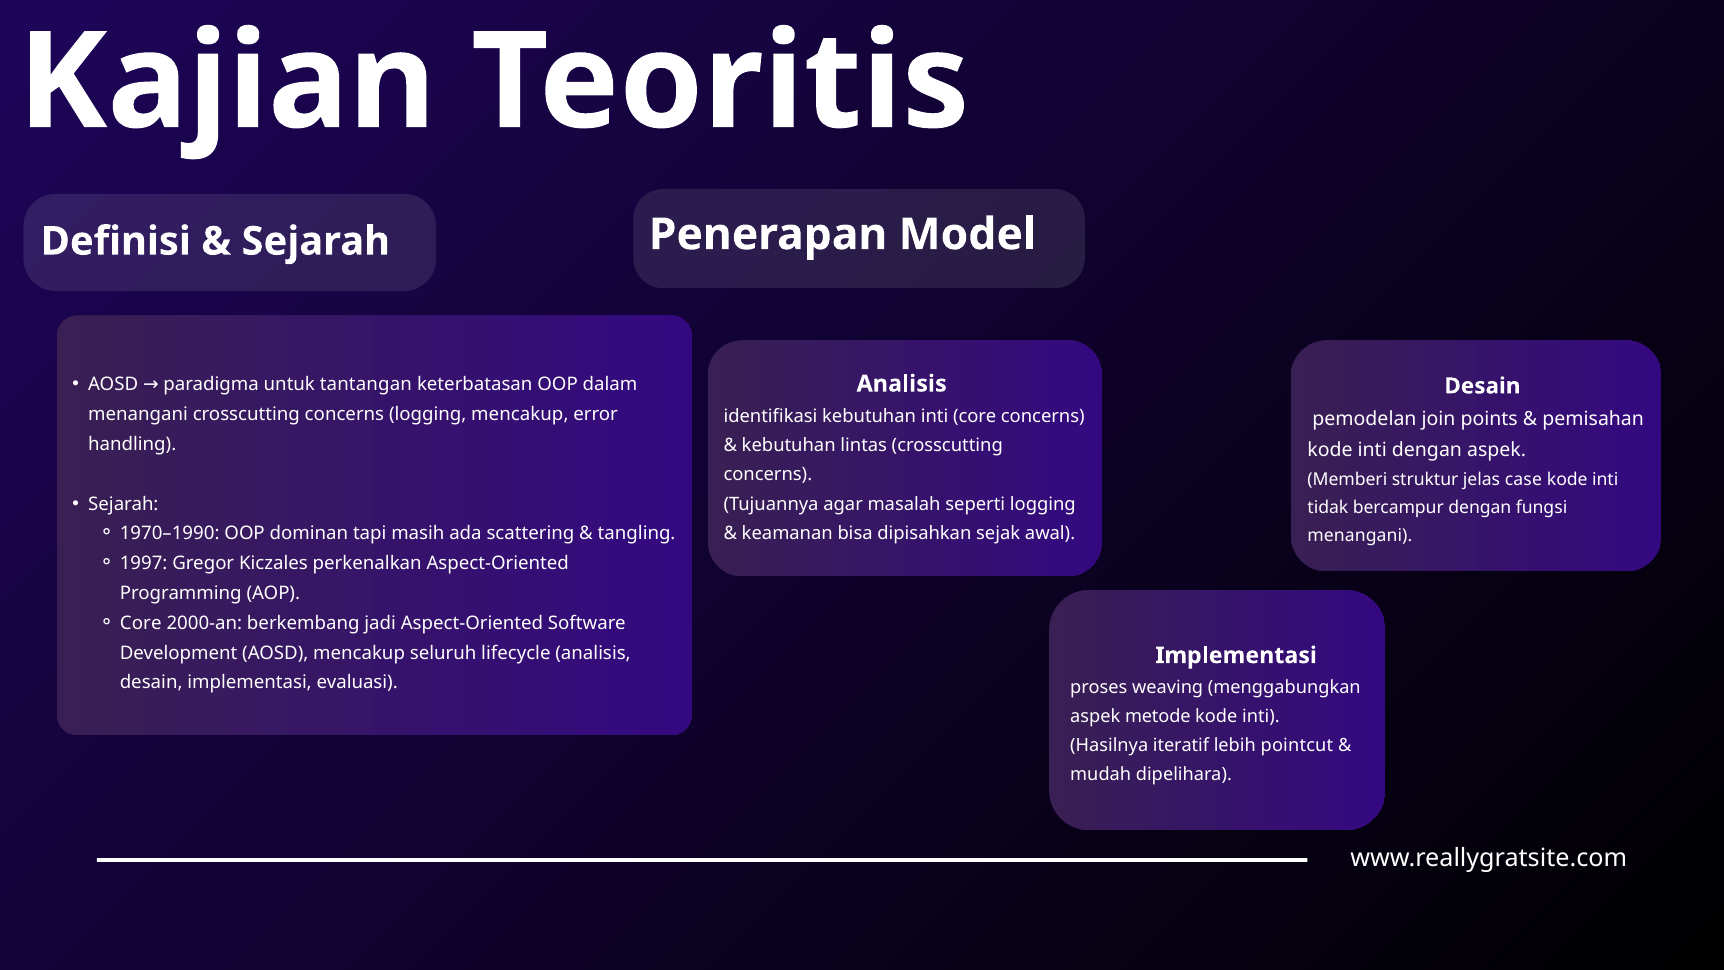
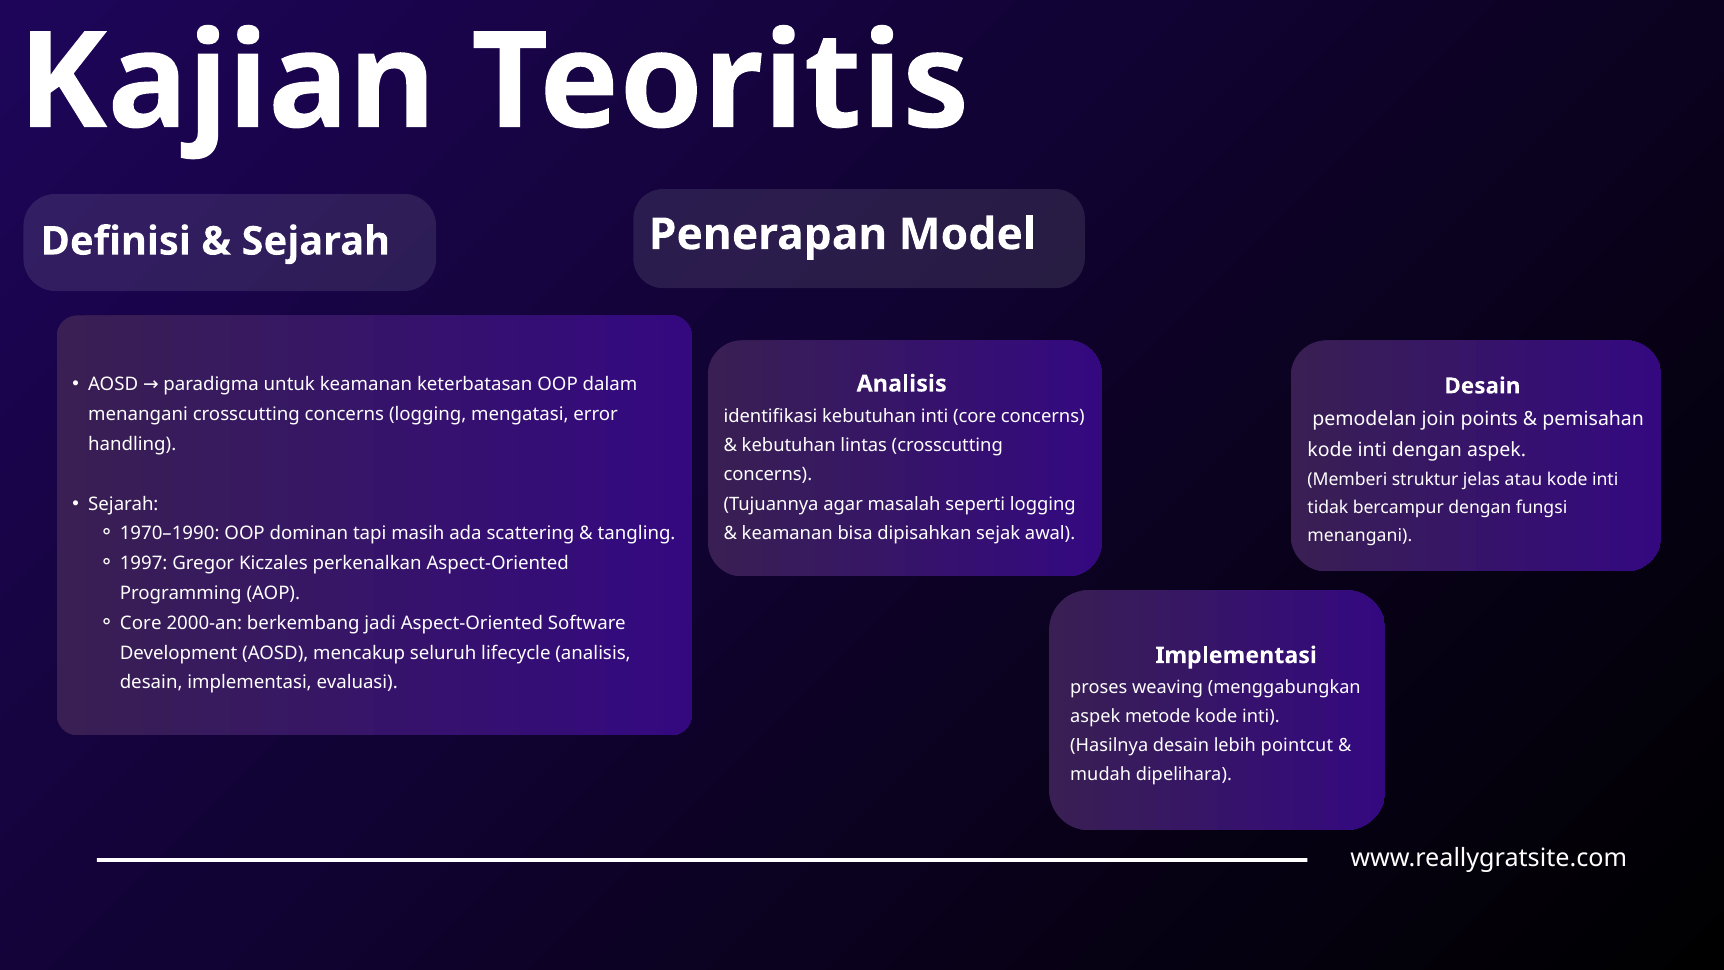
untuk tantangan: tantangan -> keamanan (366, 385)
logging mencakup: mencakup -> mengatasi (520, 414)
case: case -> atau (1523, 479)
Hasilnya iteratif: iteratif -> desain (1181, 745)
